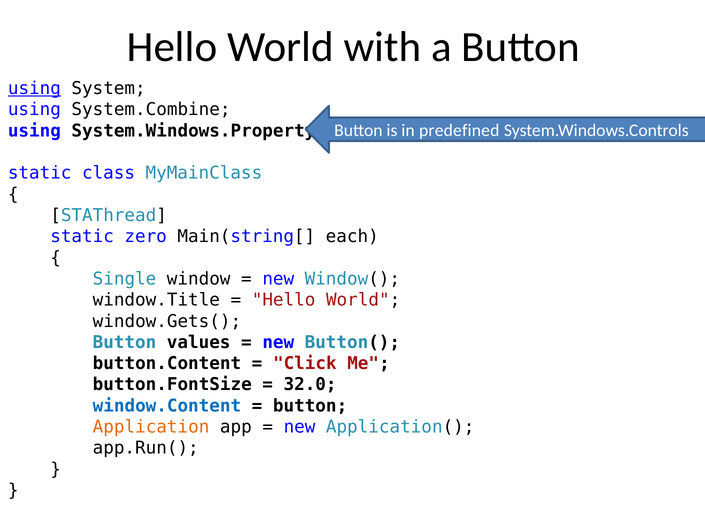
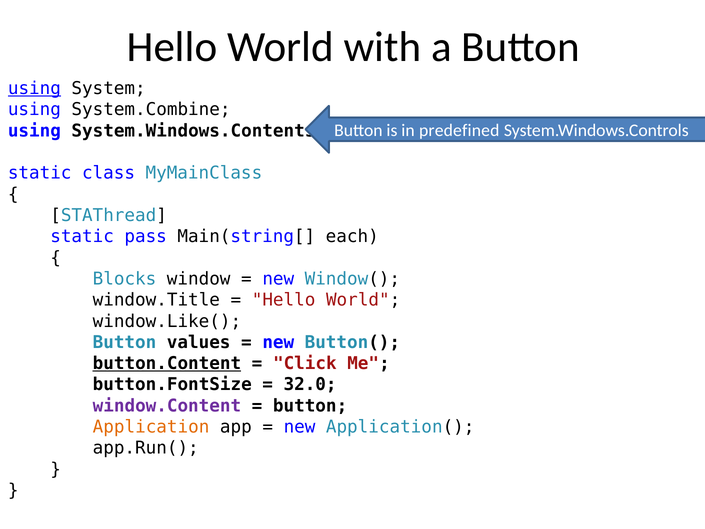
System.Windows.Property: System.Windows.Property -> System.Windows.Contents (199, 131)
zero: zero -> pass (146, 236)
Single: Single -> Blocks (125, 279)
window.Gets(: window.Gets( -> window.Like( (167, 321)
button.Content underline: none -> present (167, 363)
window.Content colour: blue -> purple (167, 406)
